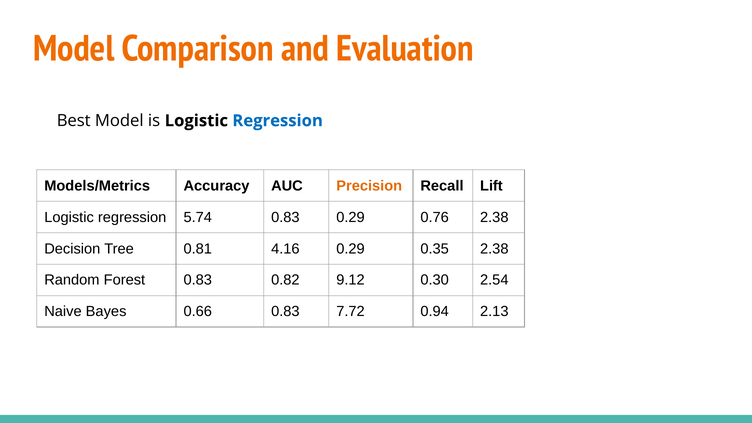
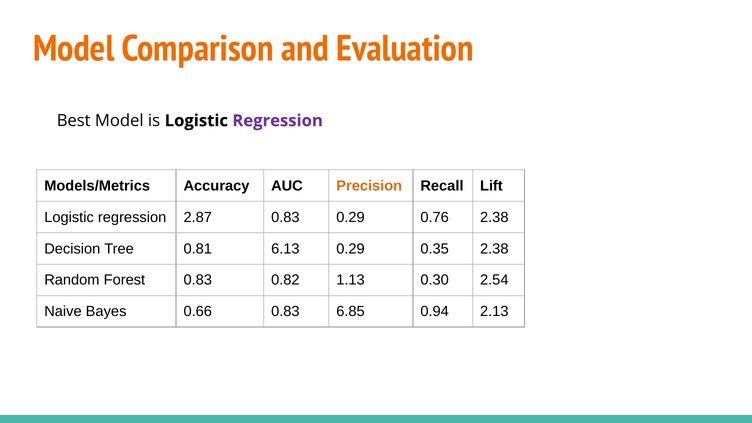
Regression colour: blue -> purple (278, 121)
5.74: 5.74 -> 2.87 (198, 217)
4.16: 4.16 -> 6.13 (285, 249)
9.12: 9.12 -> 1.13 (351, 280)
7.72: 7.72 -> 6.85 (351, 312)
